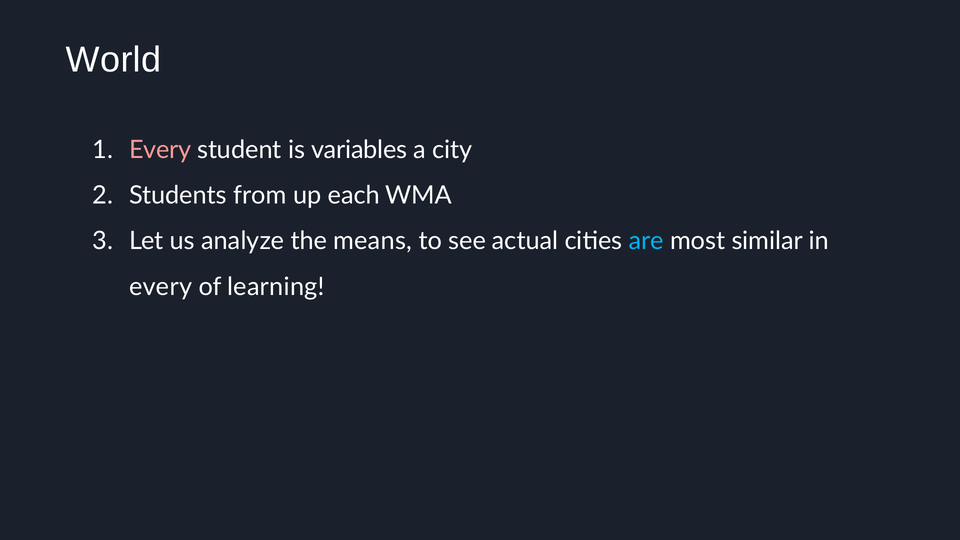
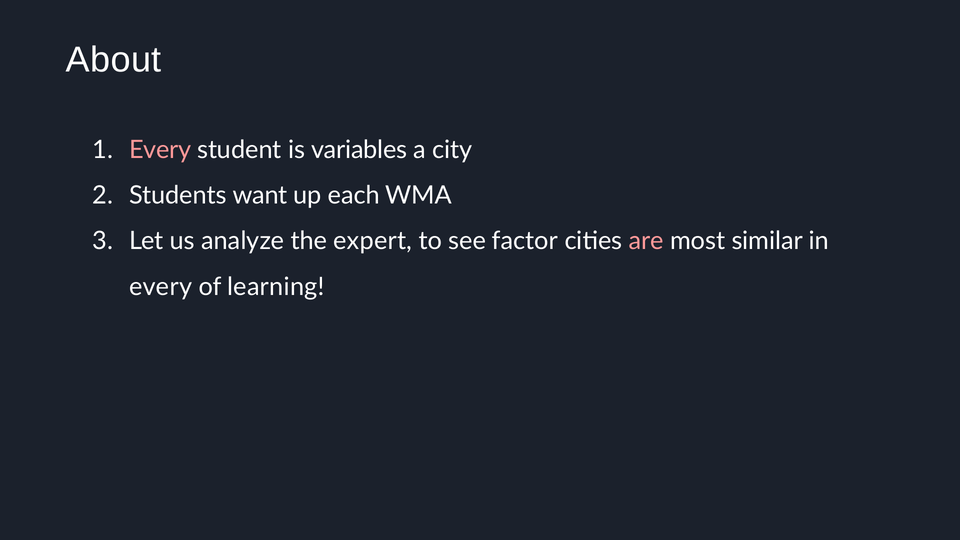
World: World -> About (114, 60)
from: from -> want (260, 196)
means: means -> expert (373, 241)
actual: actual -> factor (525, 241)
are colour: light blue -> pink (646, 241)
